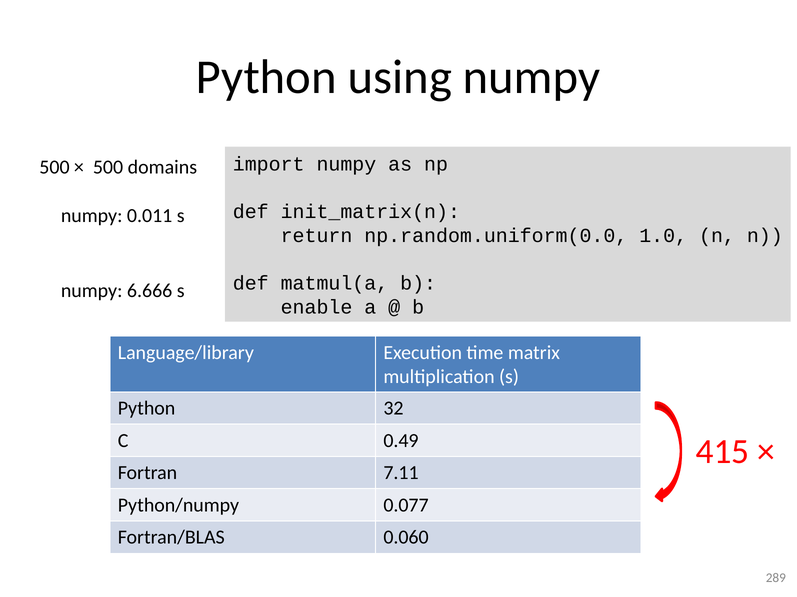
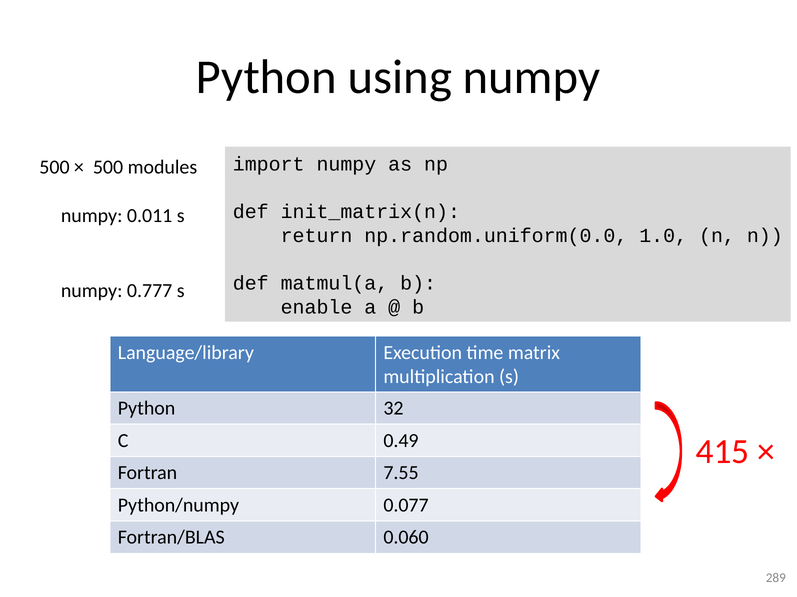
domains: domains -> modules (162, 167)
6.666: 6.666 -> 0.777 (150, 291)
7.11: 7.11 -> 7.55 (401, 473)
